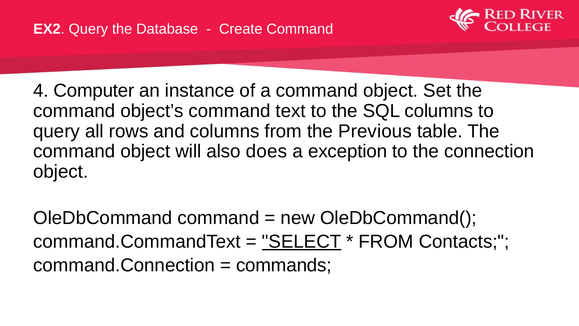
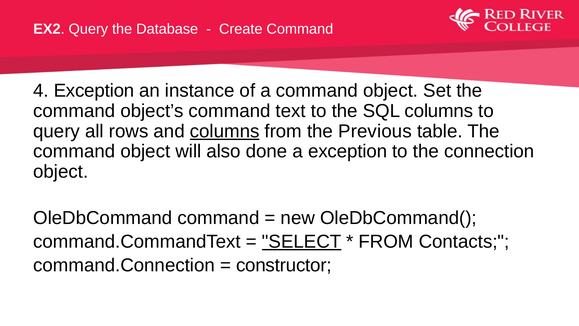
4 Computer: Computer -> Exception (94, 91)
columns underline: none -> present (225, 131)
does: does -> done (267, 151)
commands: commands -> constructor (284, 265)
